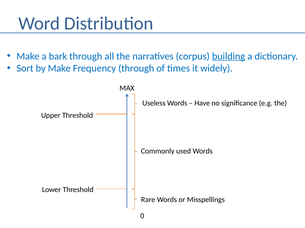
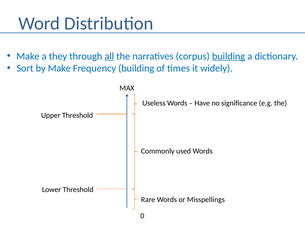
bark: bark -> they (58, 56)
all underline: none -> present (109, 56)
Frequency through: through -> building (136, 69)
